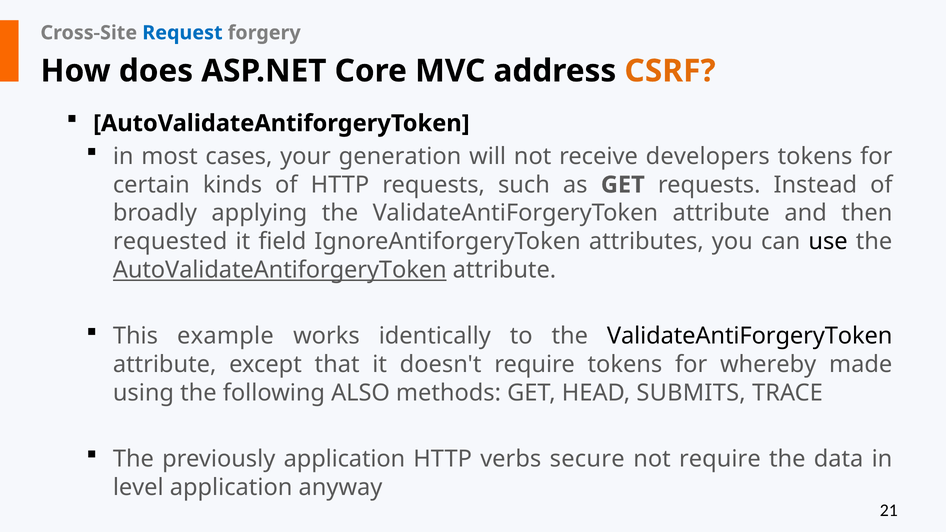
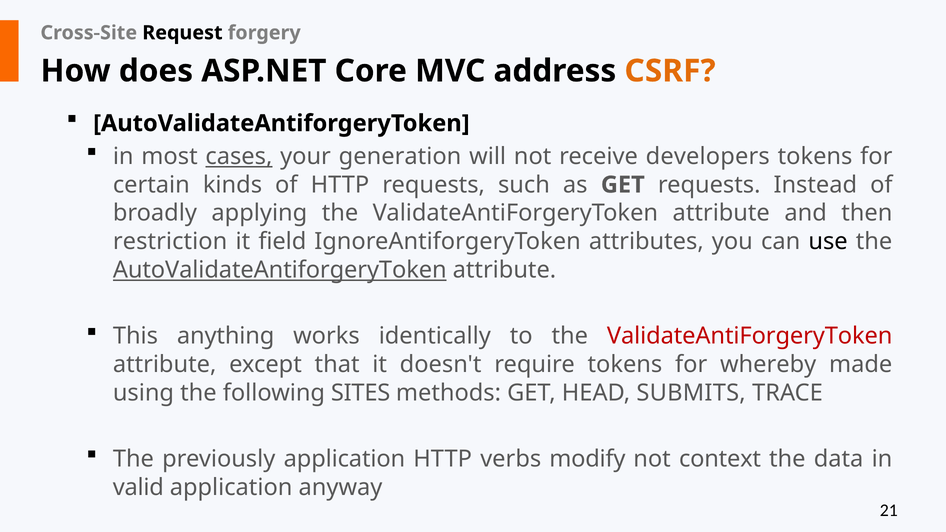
Request colour: blue -> black (182, 33)
cases underline: none -> present (239, 156)
requested: requested -> restriction (170, 242)
example: example -> anything (226, 336)
ValidateAntiForgeryToken colour: black -> red (750, 336)
ALSO: ALSO -> SITES (361, 393)
secure: secure -> modify (587, 459)
not require: require -> context (720, 459)
level: level -> valid (138, 488)
